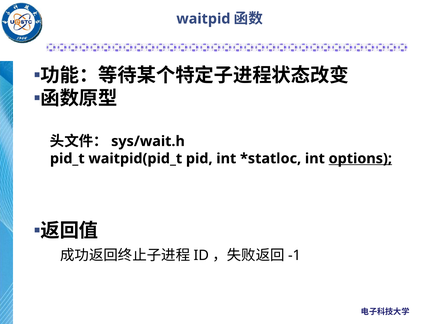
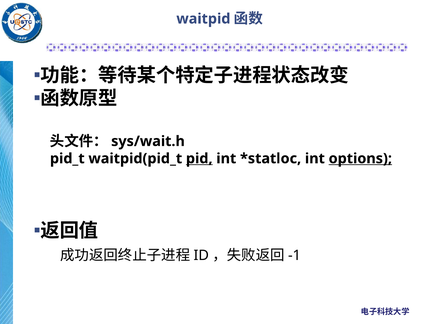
pid underline: none -> present (199, 159)
